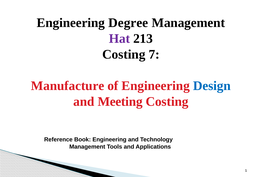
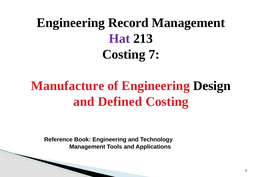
Degree: Degree -> Record (128, 23)
Design colour: blue -> black (212, 86)
Meeting: Meeting -> Defined (120, 101)
